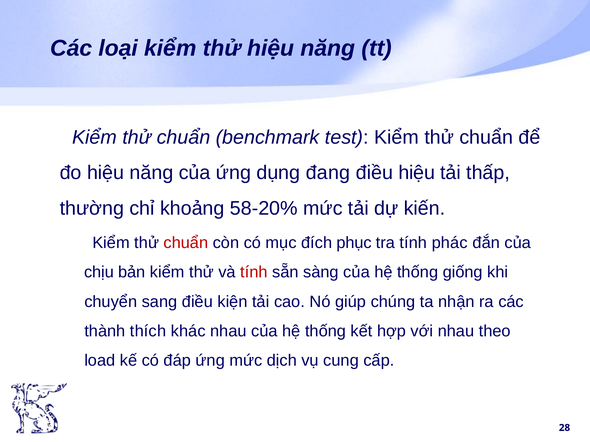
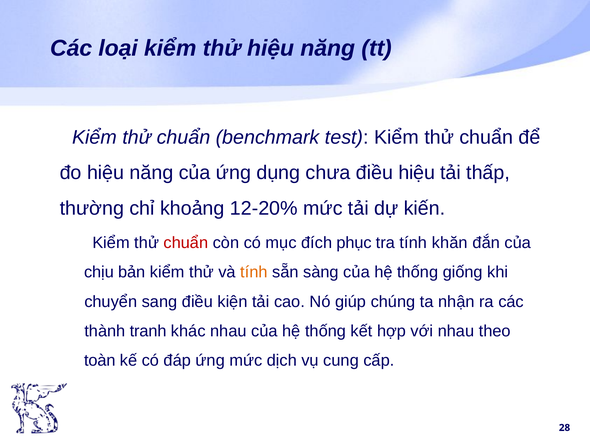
đang: đang -> chưa (328, 173)
58-20%: 58-20% -> 12-20% (264, 208)
phác: phác -> khăn (450, 243)
tính colour: red -> orange (254, 272)
thích: thích -> tranh (148, 331)
load: load -> toàn (100, 361)
